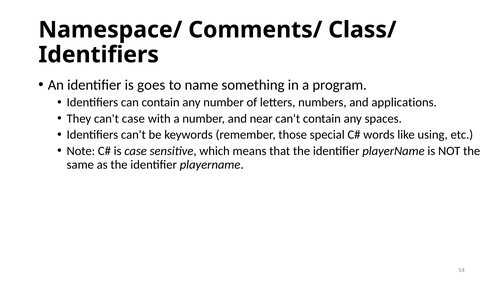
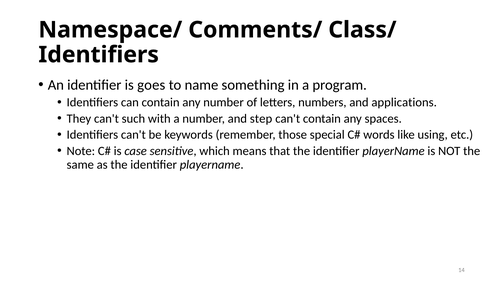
can't case: case -> such (133, 119)
near: near -> step (261, 119)
